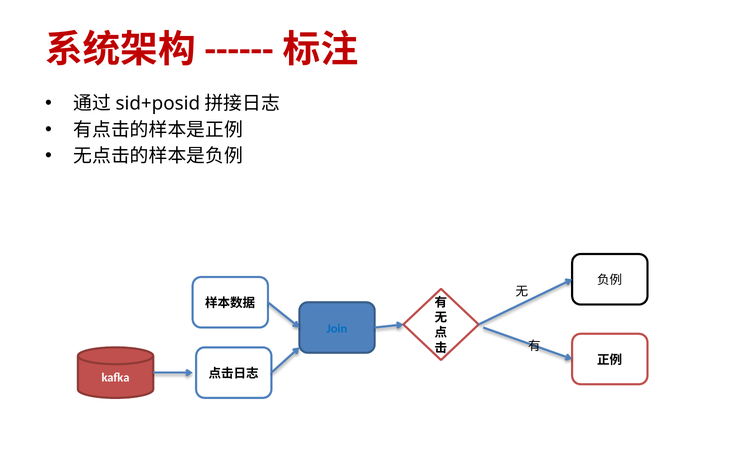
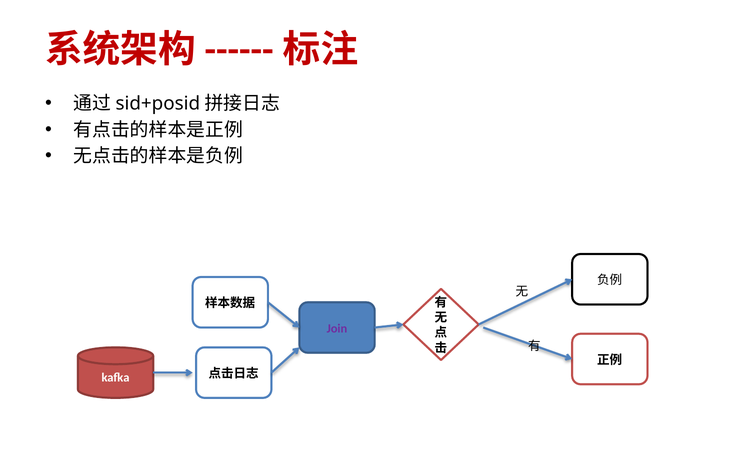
Join colour: blue -> purple (337, 328)
